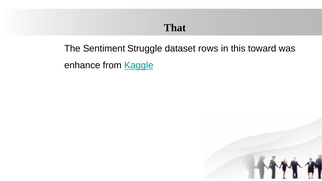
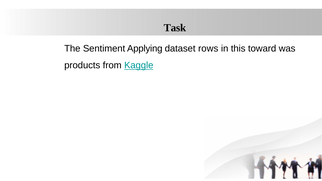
That: That -> Task (175, 28)
Struggle: Struggle -> Applying (145, 49)
enhance: enhance -> products (82, 65)
